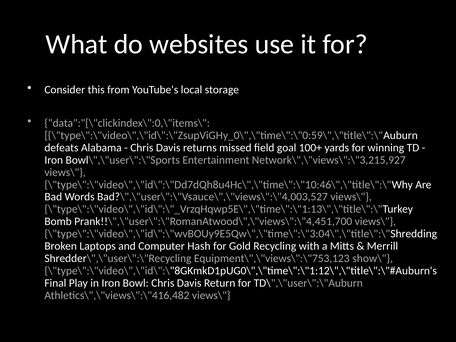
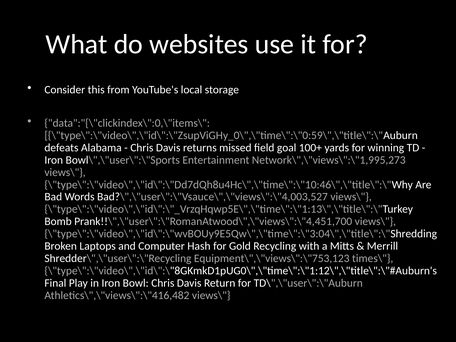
Network\",\"views\":\"3,215,927: Network\",\"views\":\"3,215,927 -> Network\",\"views\":\"1,995,273 (329, 160)
show\: show\ -> times\ (373, 258)
